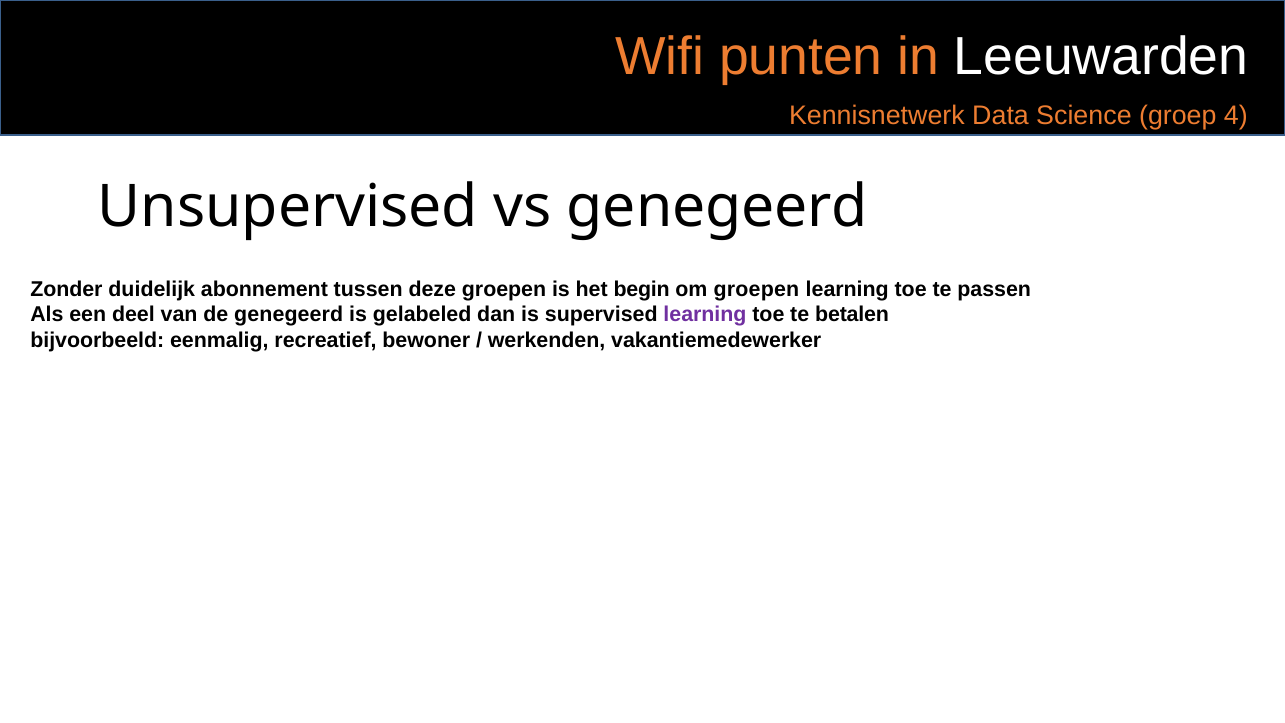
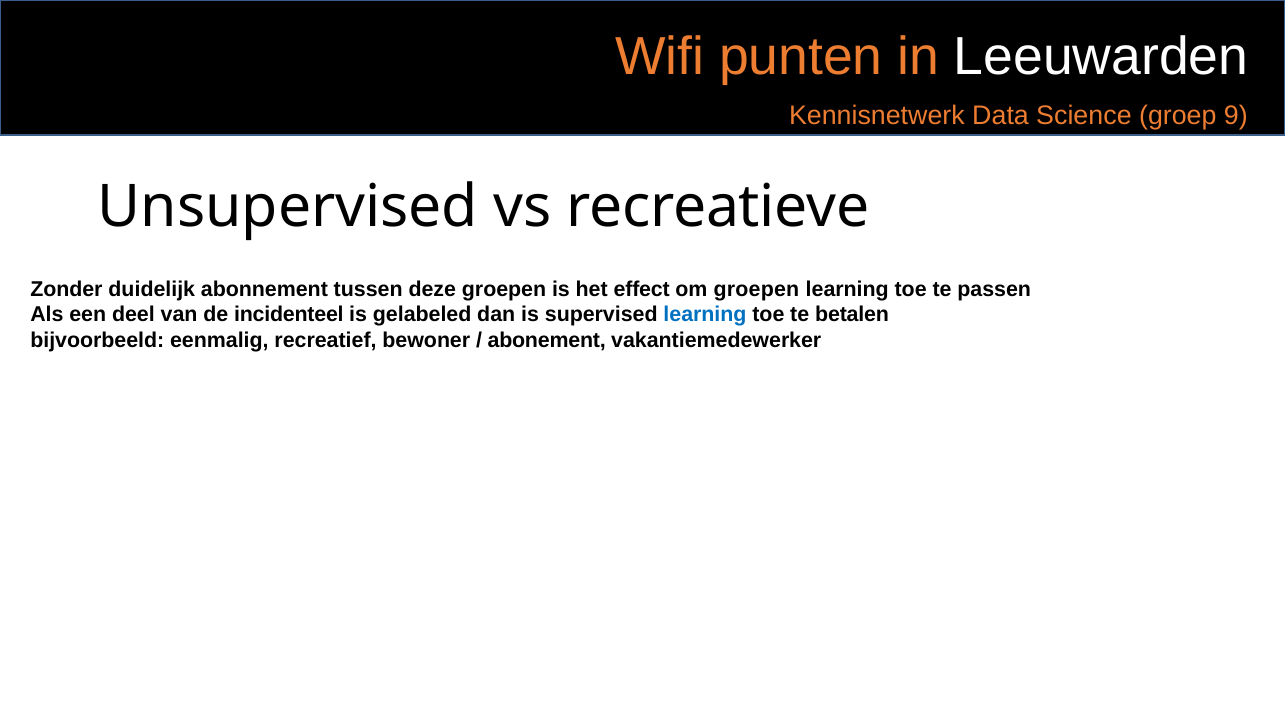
4: 4 -> 9 (1236, 116)
vs genegeerd: genegeerd -> recreatieve (718, 207)
begin: begin -> effect (642, 289)
de genegeerd: genegeerd -> incidenteel (289, 315)
learning colour: purple -> blue (705, 315)
werkenden: werkenden -> abonement (547, 340)
